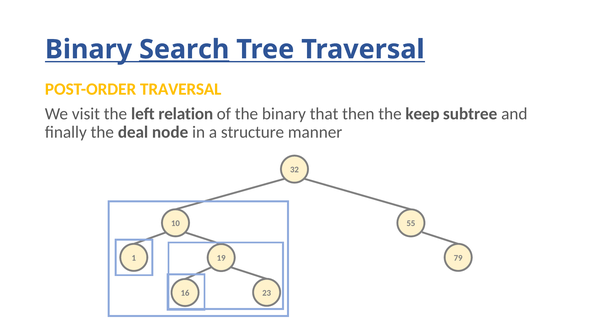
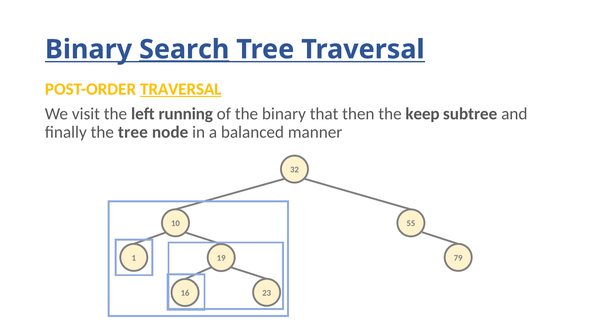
TRAVERSAL underline: none -> present (181, 89)
relation: relation -> running (186, 114)
the deal: deal -> tree (133, 132)
structure: structure -> balanced (252, 132)
